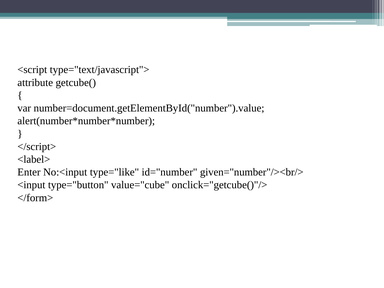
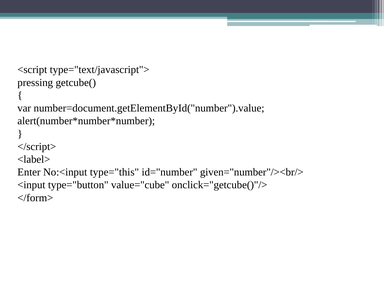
attribute: attribute -> pressing (35, 83)
type="like: type="like -> type="this (114, 172)
